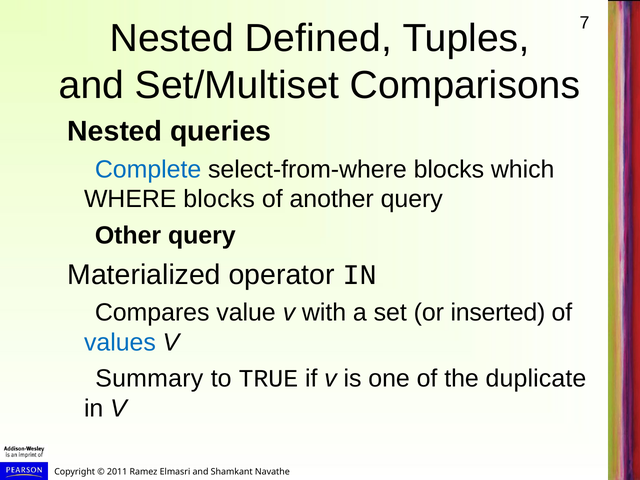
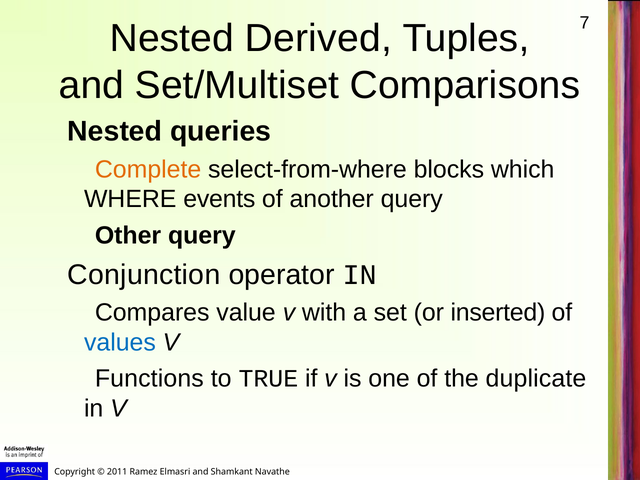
Defined: Defined -> Derived (318, 38)
Complete colour: blue -> orange (148, 169)
WHERE blocks: blocks -> events (219, 199)
Materialized: Materialized -> Conjunction (144, 275)
Summary: Summary -> Functions (149, 379)
